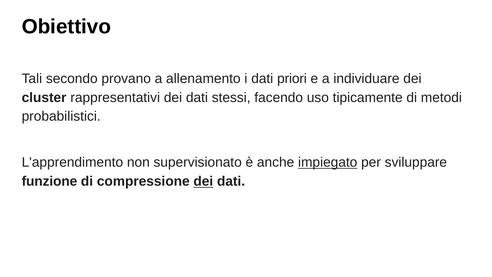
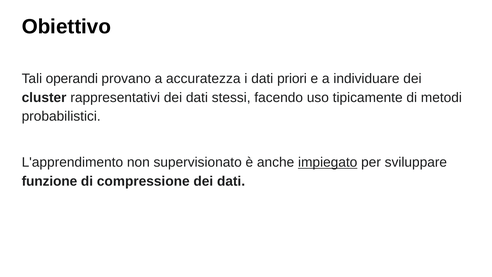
secondo: secondo -> operandi (72, 79)
allenamento: allenamento -> accuratezza (203, 79)
dei underline: present -> none (203, 181)
